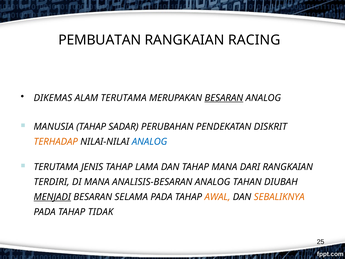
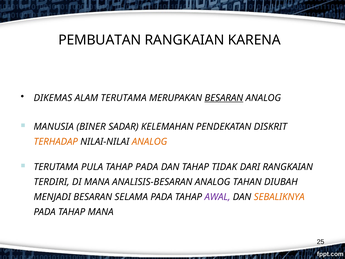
RACING: RACING -> KARENA (254, 40)
MANUSIA TAHAP: TAHAP -> BINER (91, 127)
PERUBAHAN: PERUBAHAN -> KELEMAHAN (167, 127)
ANALOG colour: blue -> orange (150, 142)
JENIS: JENIS -> PULA (92, 167)
TAHAP LAMA: LAMA -> PADA (147, 167)
TAHAP MANA: MANA -> TIDAK (224, 167)
MENJADI underline: present -> none (52, 197)
AWAL colour: orange -> purple (217, 197)
TAHAP TIDAK: TIDAK -> MANA (101, 212)
